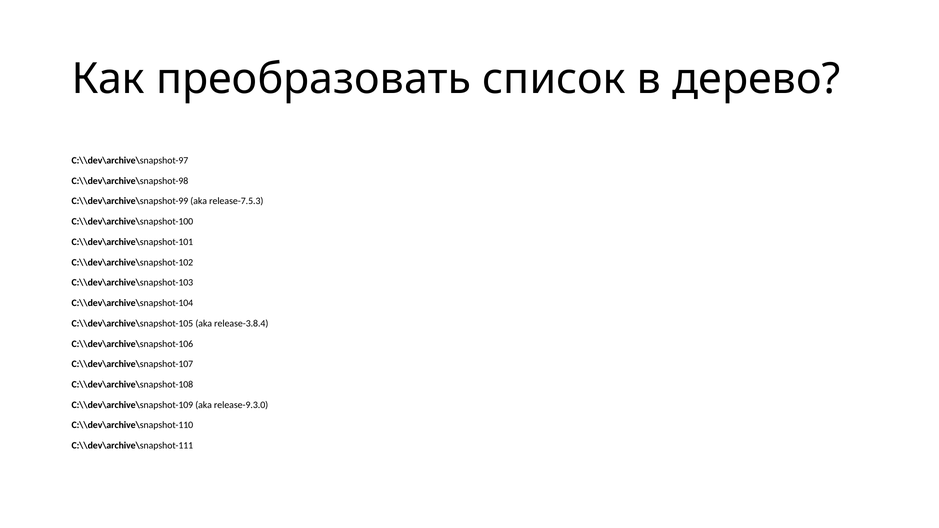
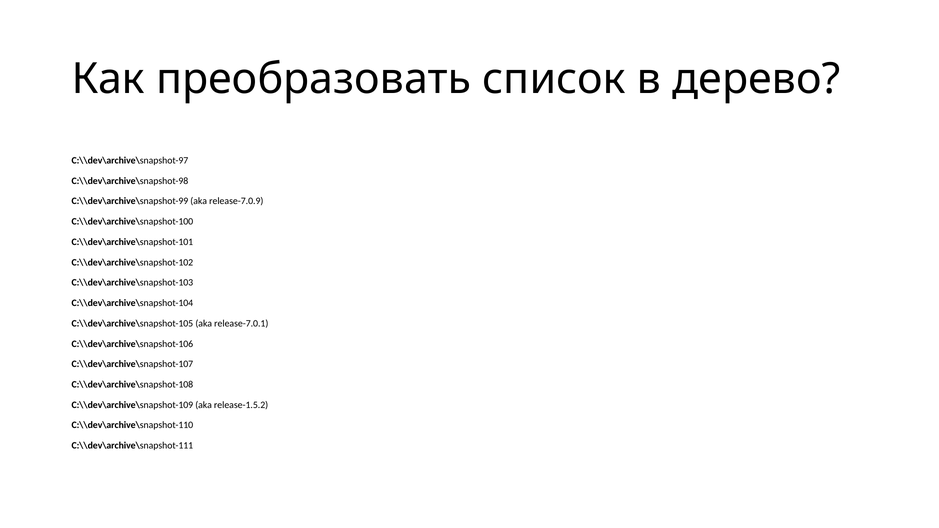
release-7.5.3: release-7.5.3 -> release-7.0.9 (236, 201)
release-3.8.4: release-3.8.4 -> release-7.0.1 (241, 324)
release-9.3.0: release-9.3.0 -> release-1.5.2 (241, 405)
